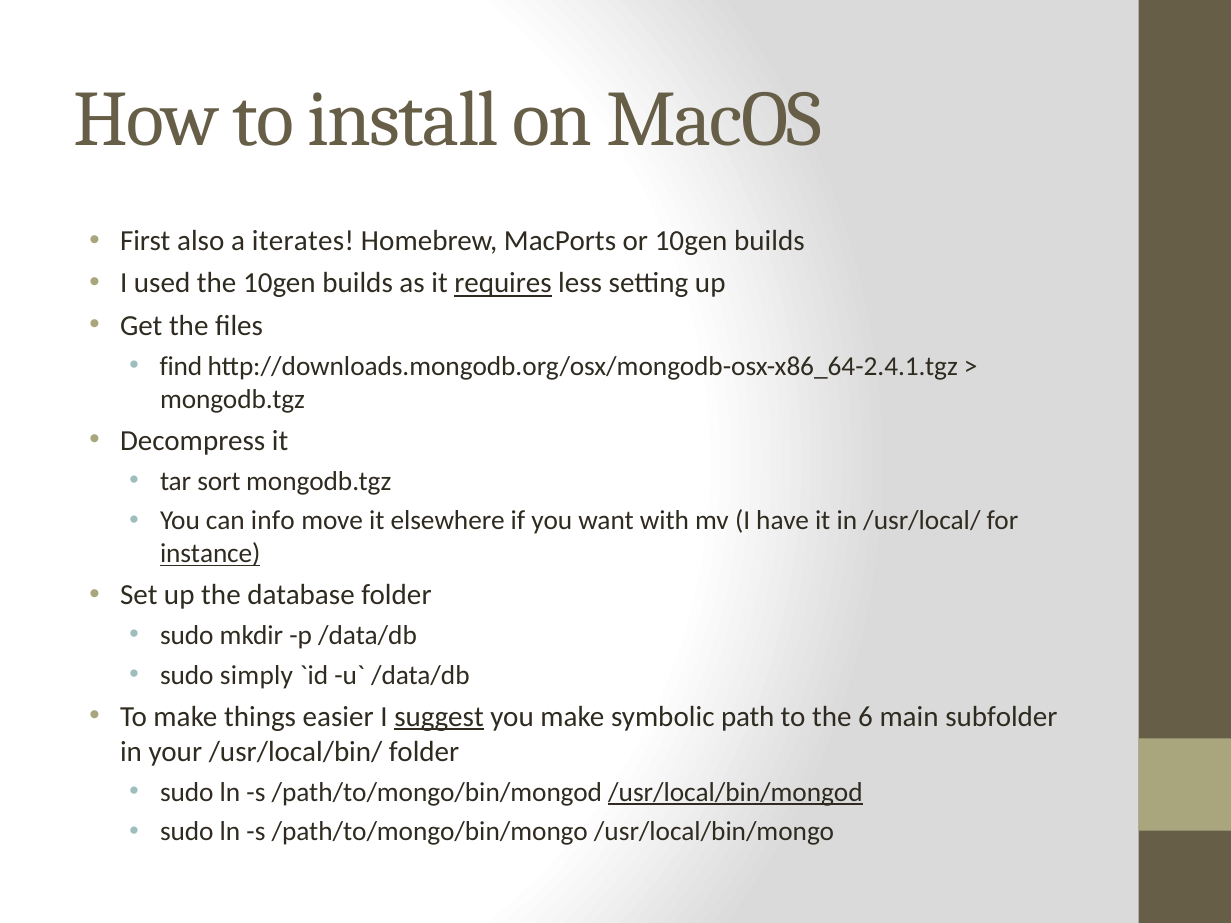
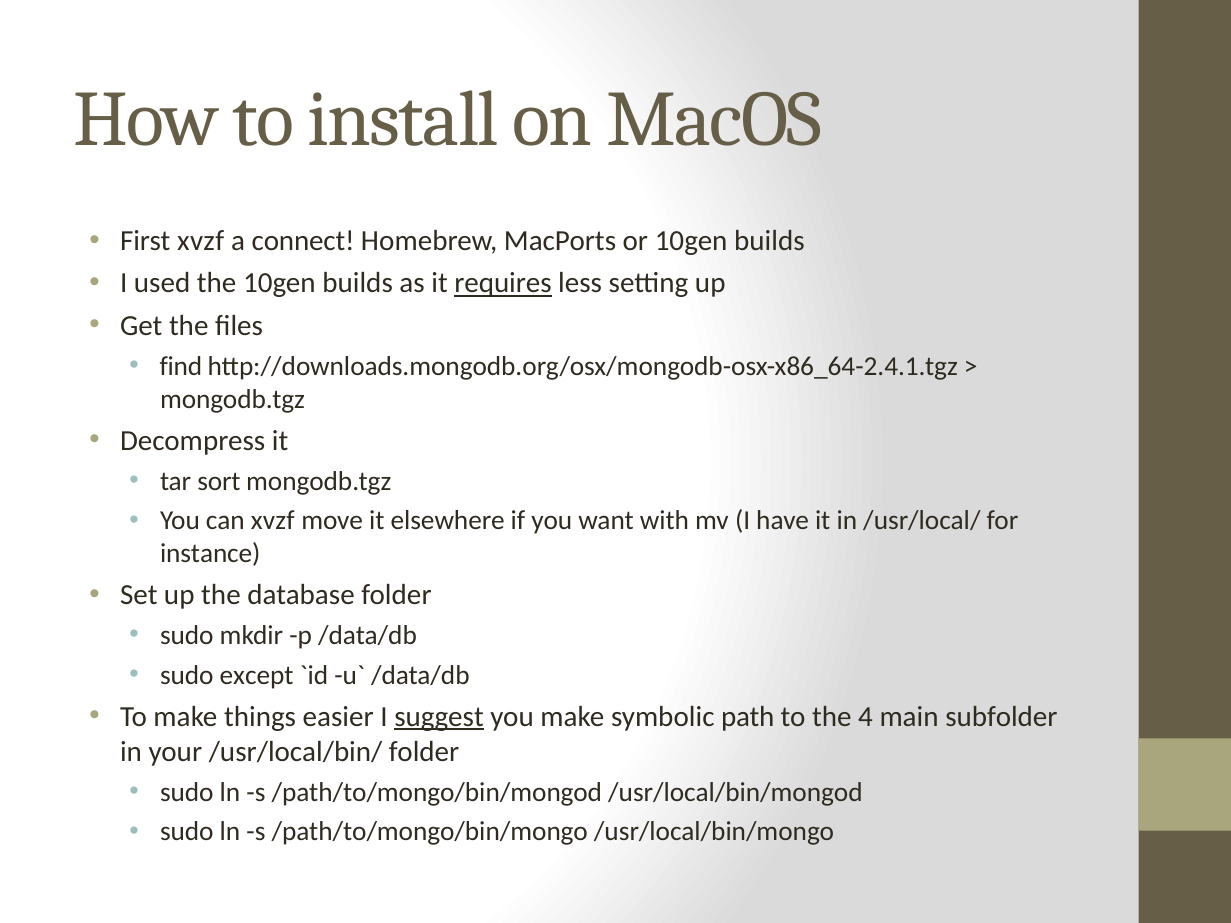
First also: also -> xvzf (201, 241)
iterates: iterates -> connect (303, 241)
can info: info -> xvzf (273, 521)
instance underline: present -> none (210, 554)
simply: simply -> except (257, 675)
6: 6 -> 4 (866, 717)
/usr/local/bin/mongod underline: present -> none (735, 792)
